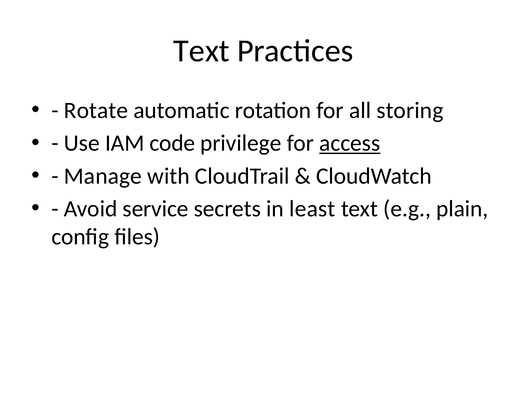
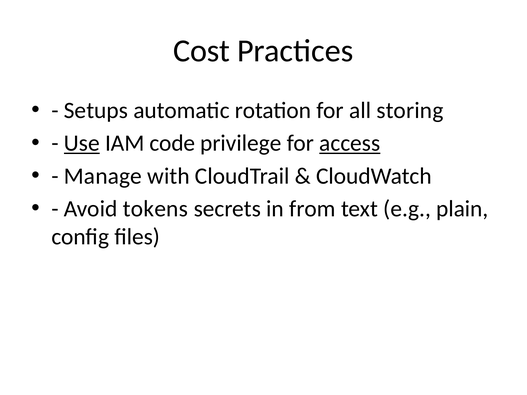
Text: Text -> Cost (202, 51)
Rotate: Rotate -> Setups (96, 111)
Use underline: none -> present (82, 143)
service: service -> tokens (155, 209)
least: least -> from (312, 209)
